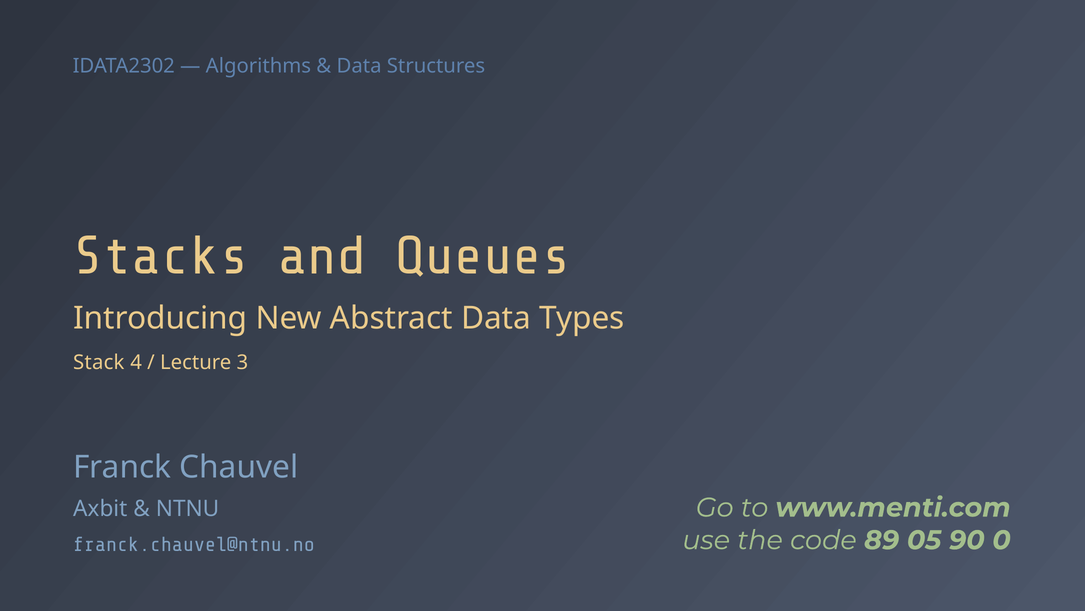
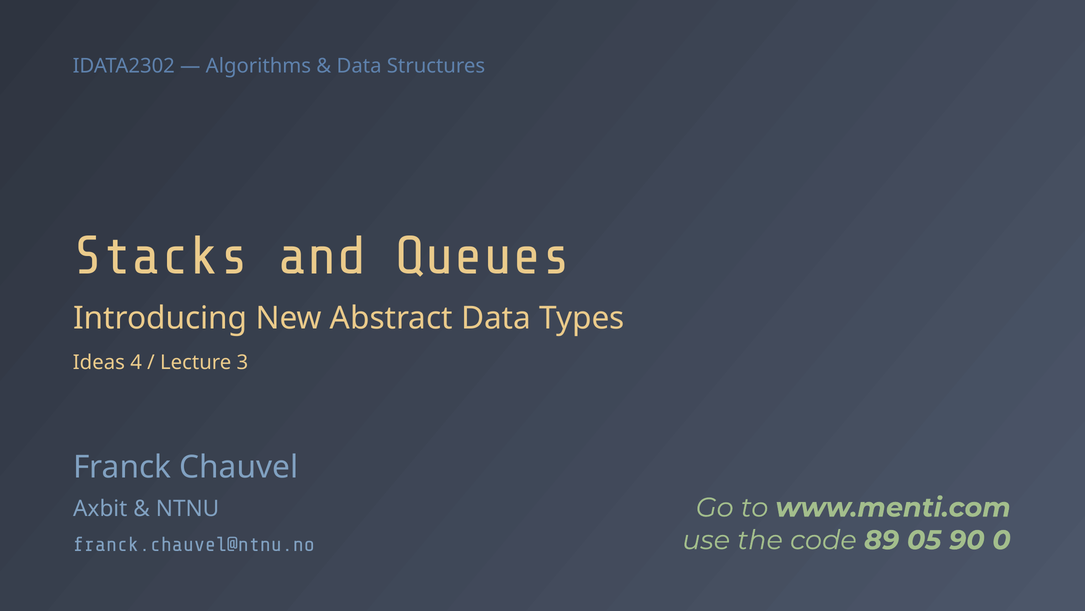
Stack: Stack -> Ideas (99, 362)
